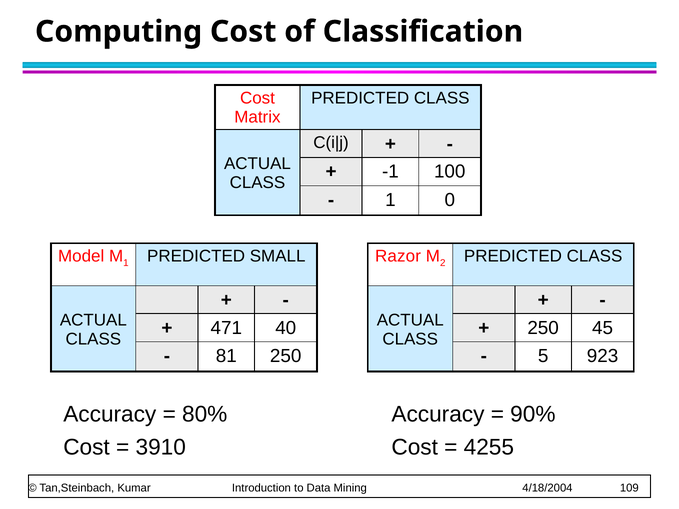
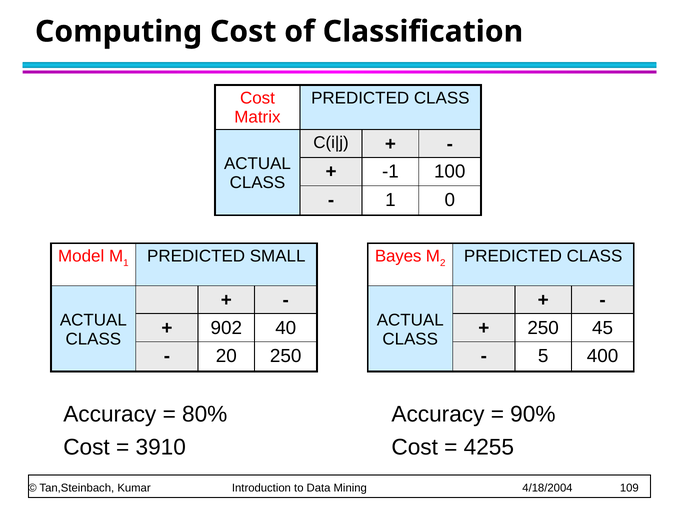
Razor: Razor -> Bayes (398, 257)
471: 471 -> 902 (226, 328)
81: 81 -> 20 (226, 356)
923: 923 -> 400 (603, 356)
